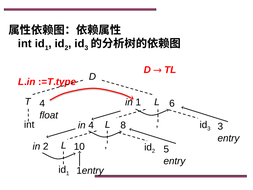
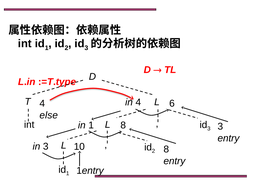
1: 1 -> 4 (138, 102)
float: float -> else (49, 115)
in 4: 4 -> 1 (91, 125)
in 2: 2 -> 3 (46, 146)
10 5: 5 -> 8 (166, 149)
